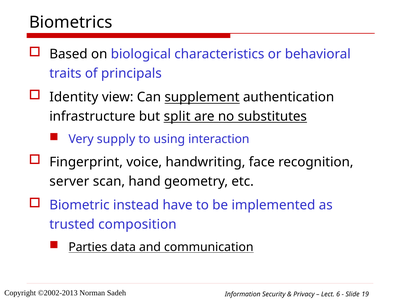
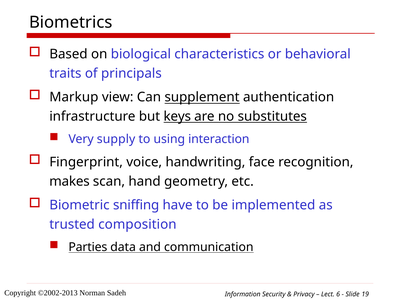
Identity: Identity -> Markup (74, 97)
split: split -> keys (177, 116)
server: server -> makes (69, 181)
instead: instead -> sniffing (136, 205)
